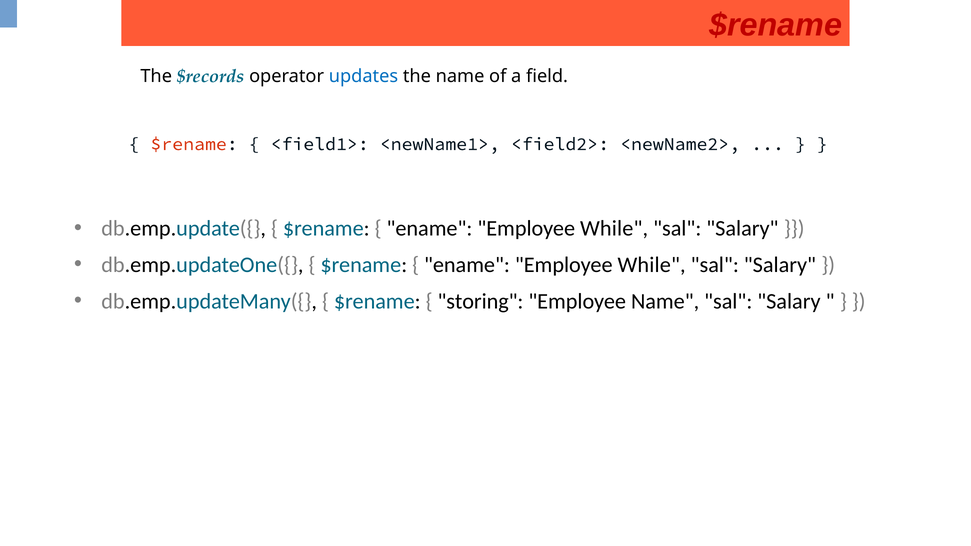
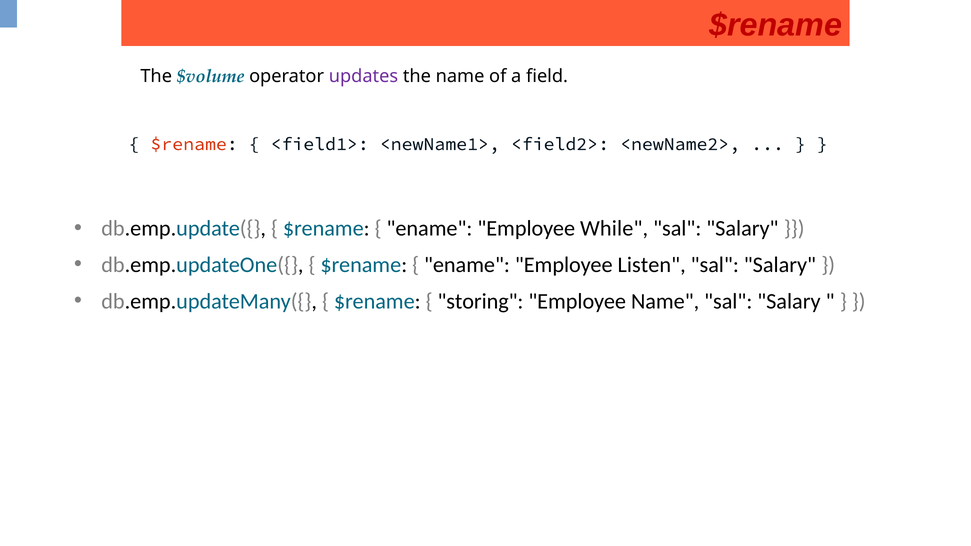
$records: $records -> $volume (211, 76)
updates colour: blue -> purple (363, 76)
While: While -> Listen (652, 265)
